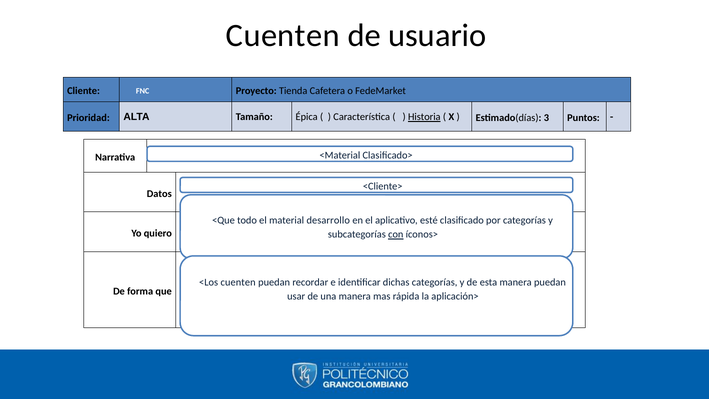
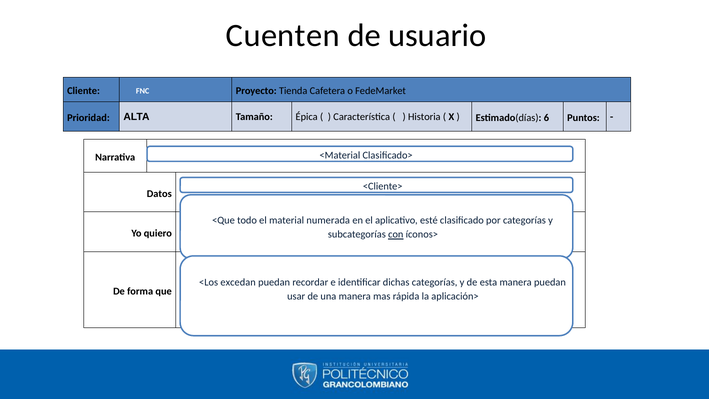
Historia underline: present -> none (424, 117)
3: 3 -> 6 (546, 118)
desarrollo: desarrollo -> numerada (328, 220)
<Los cuenten: cuenten -> excedan (238, 282)
